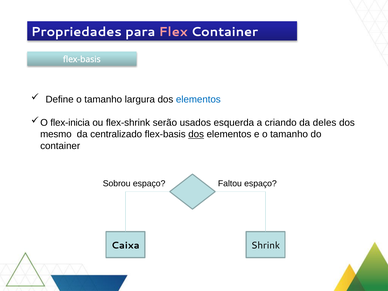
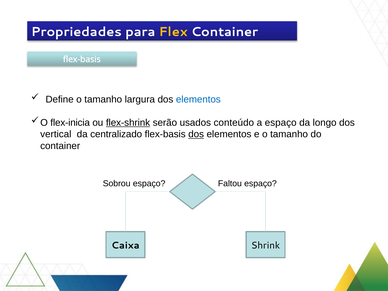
Flex colour: pink -> yellow (173, 32)
flex-shrink underline: none -> present (128, 123)
esquerda: esquerda -> conteúdo (234, 123)
a criando: criando -> espaço (281, 123)
deles: deles -> longo (325, 123)
mesmo: mesmo -> vertical (56, 134)
